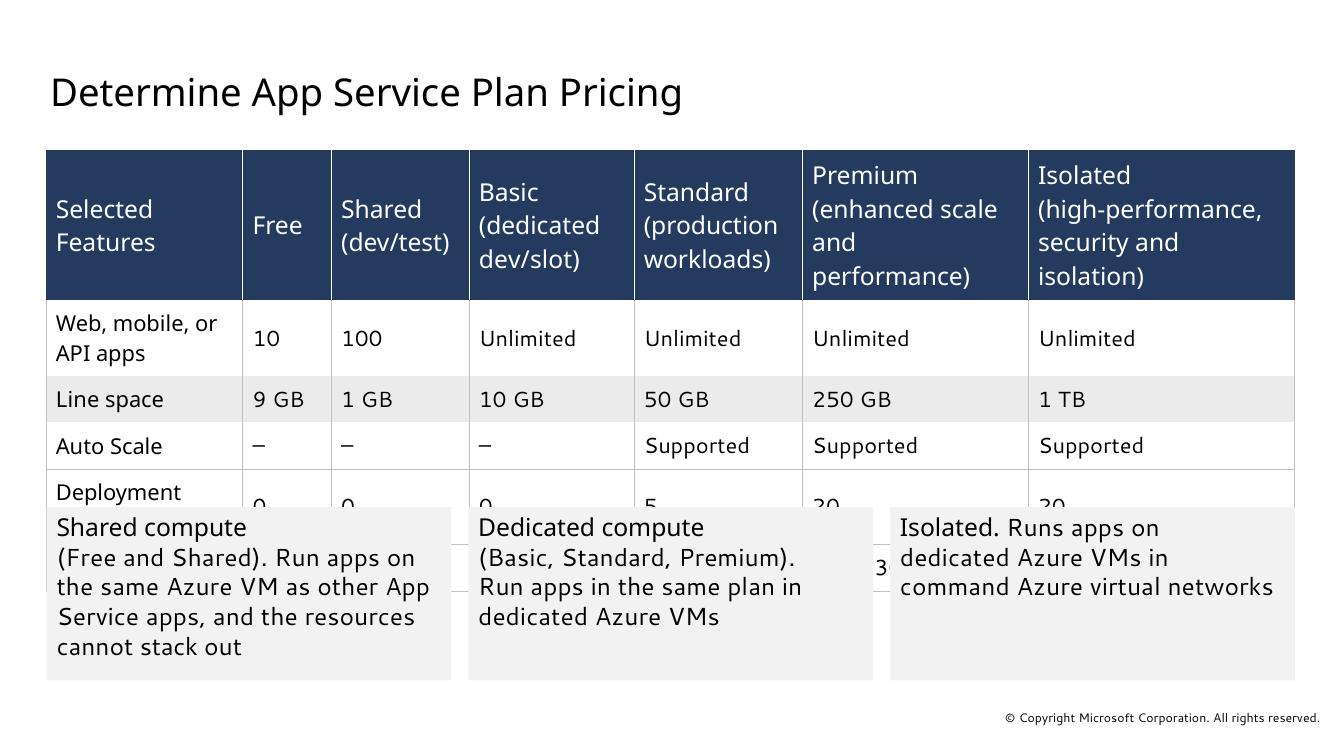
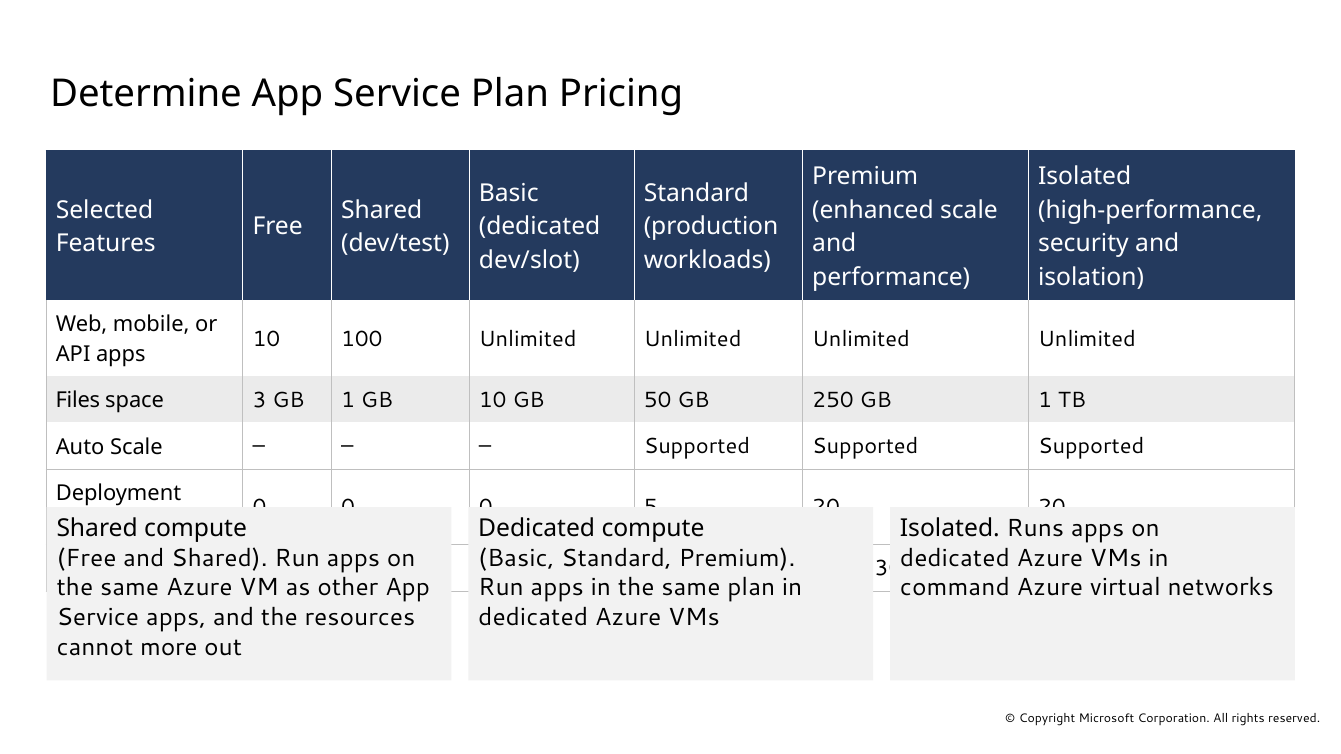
Line: Line -> Files (78, 400)
space 9: 9 -> 3 (260, 400)
stack: stack -> more (169, 647)
